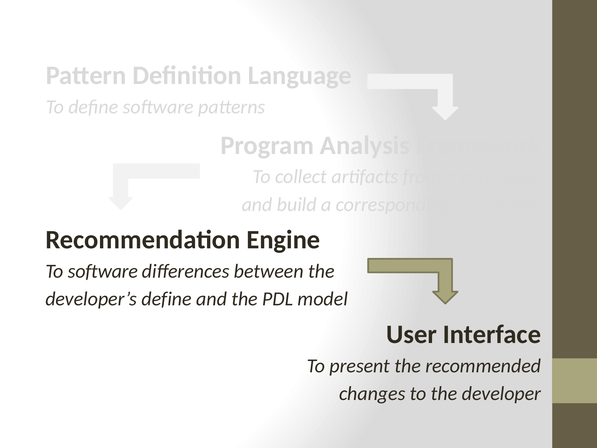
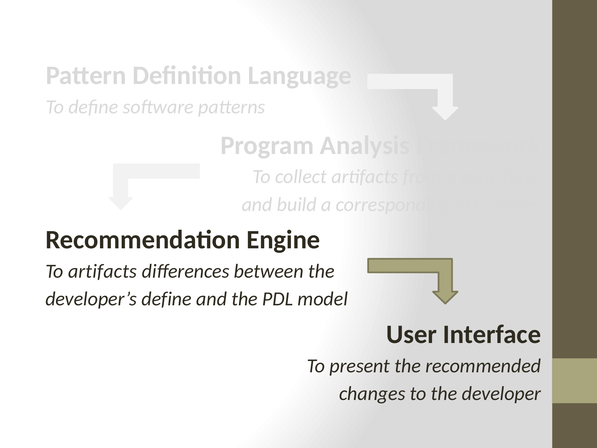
To software: software -> artifacts (103, 271)
